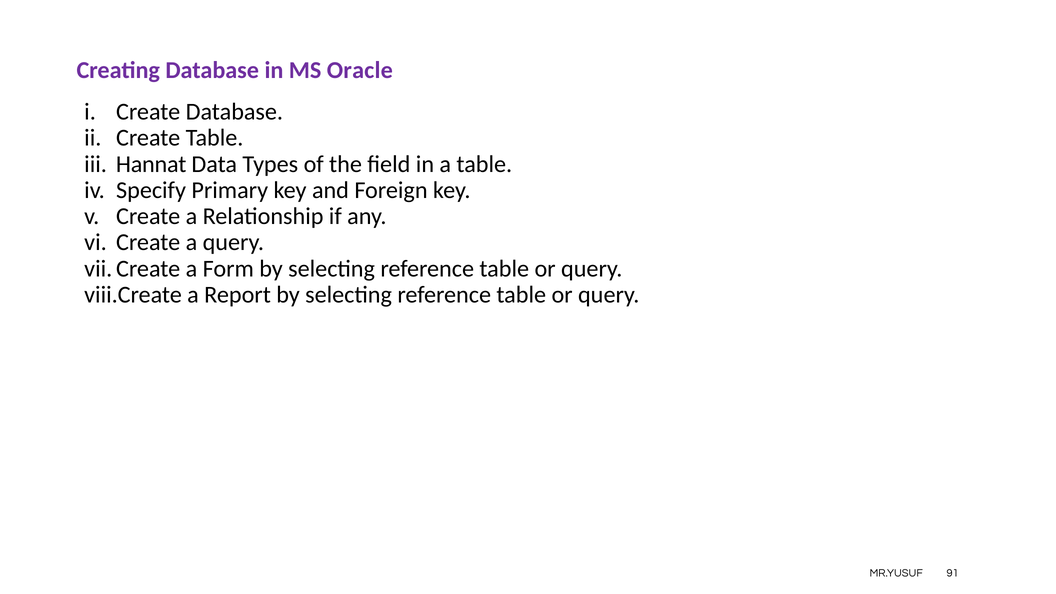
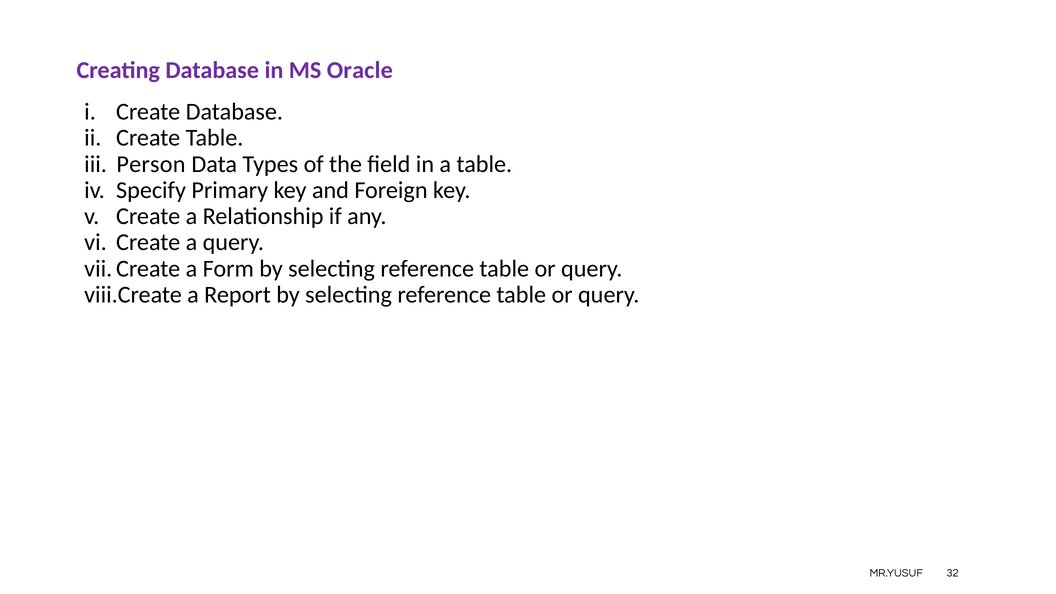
Hannat: Hannat -> Person (151, 164)
91: 91 -> 32 (953, 573)
